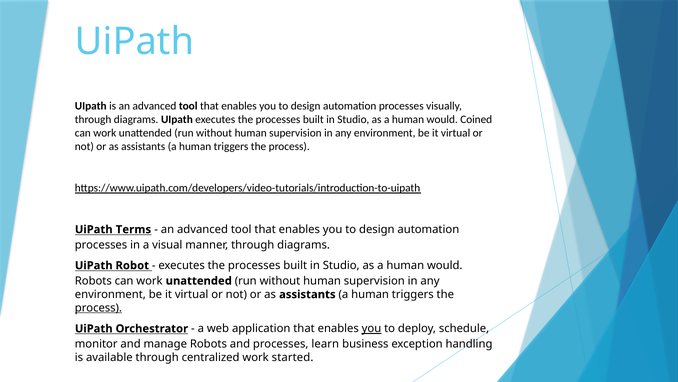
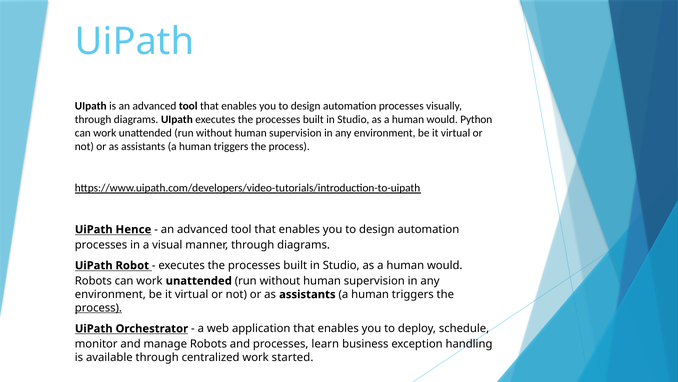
Coined: Coined -> Python (476, 119)
Terms: Terms -> Hence (133, 229)
you underline: present -> none (372, 328)
